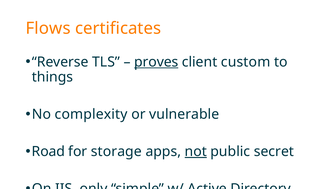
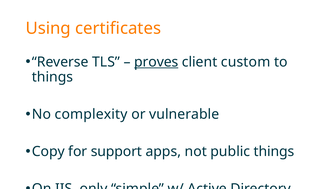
Flows: Flows -> Using (48, 28)
Road: Road -> Copy (48, 151)
storage: storage -> support (116, 151)
not underline: present -> none (196, 151)
public secret: secret -> things (274, 151)
